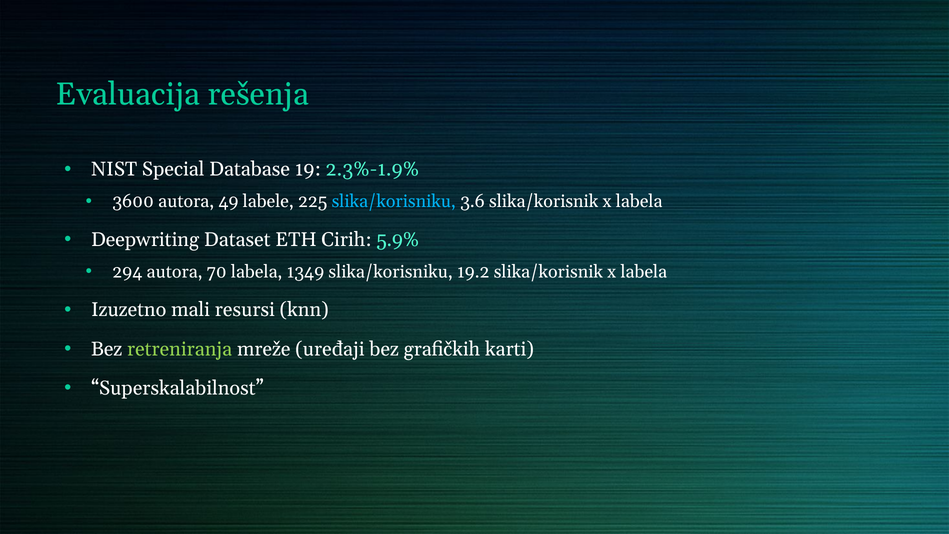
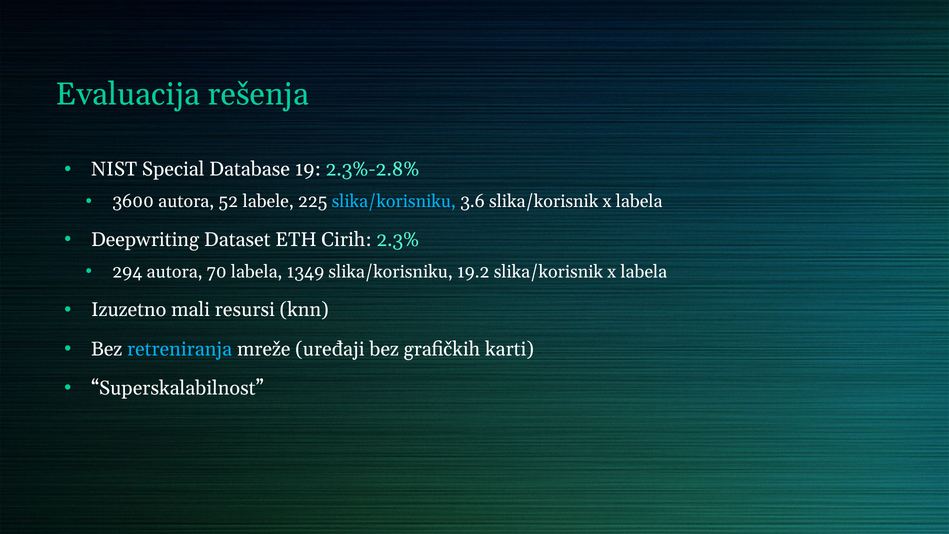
2.3%-1.9%: 2.3%-1.9% -> 2.3%-2.8% (373, 169)
49: 49 -> 52 (228, 201)
5.9%: 5.9% -> 2.3% (398, 240)
retreniranja colour: light green -> light blue (180, 349)
